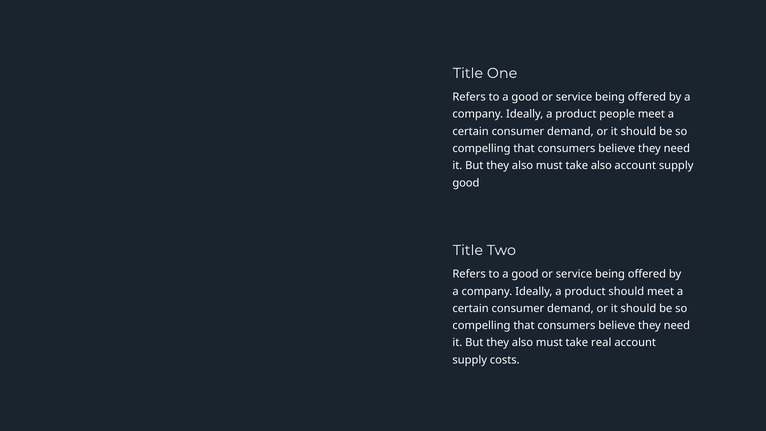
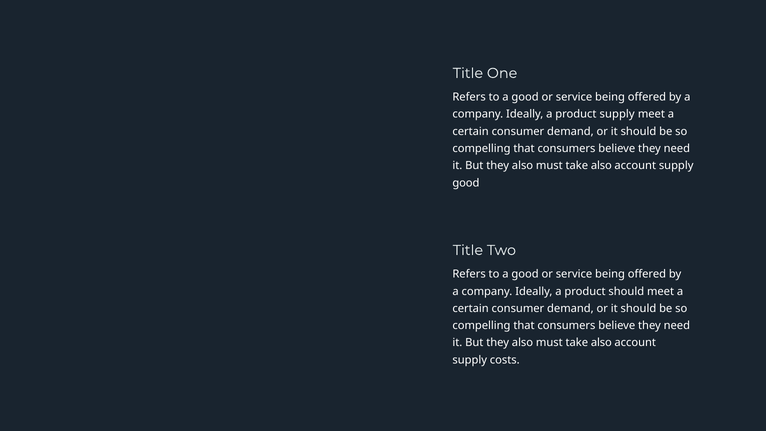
product people: people -> supply (617, 114)
real: real -> also (601, 343)
